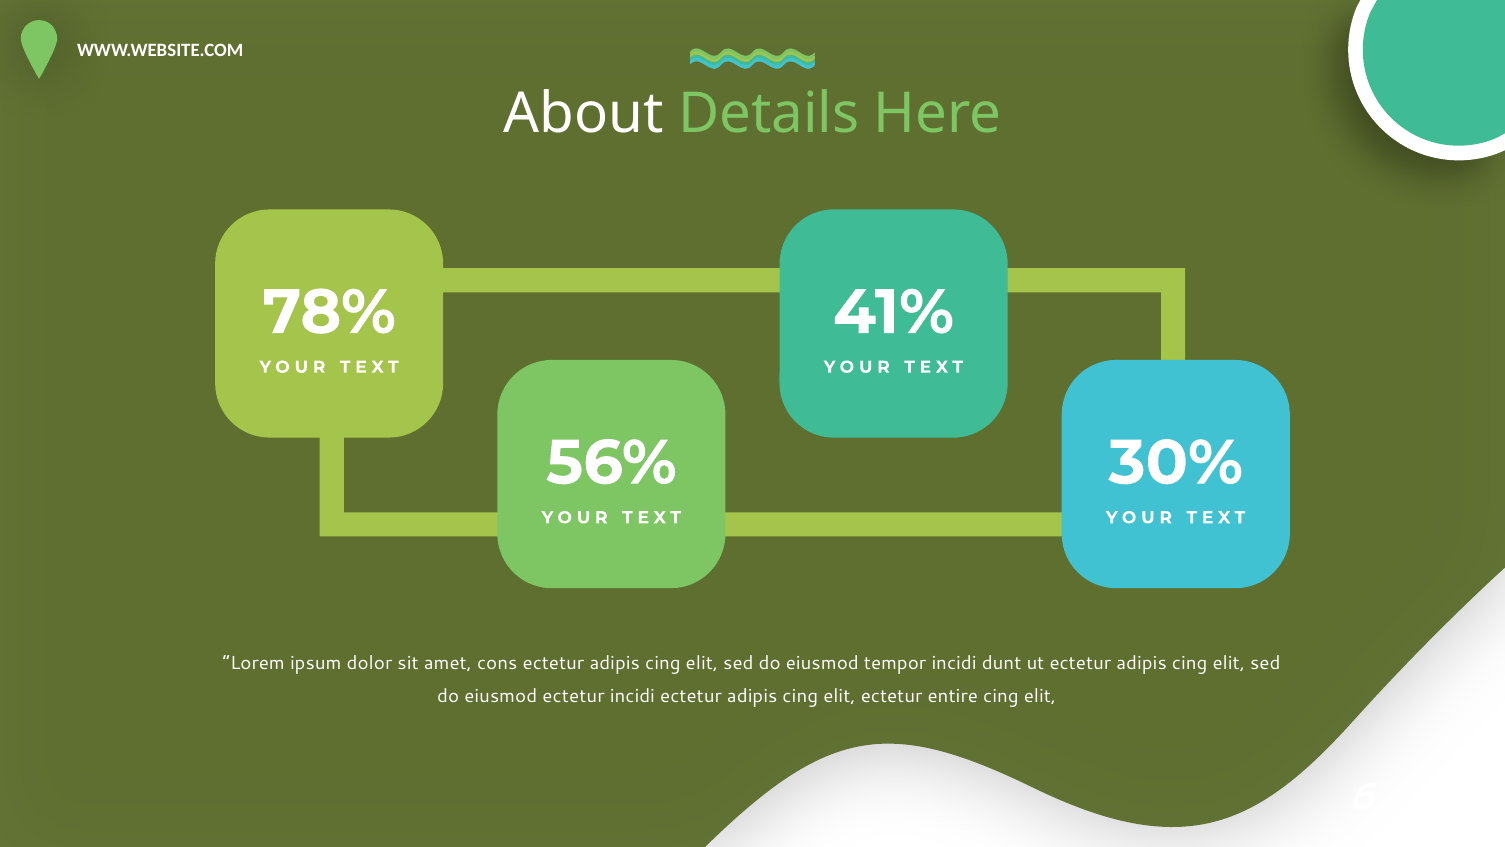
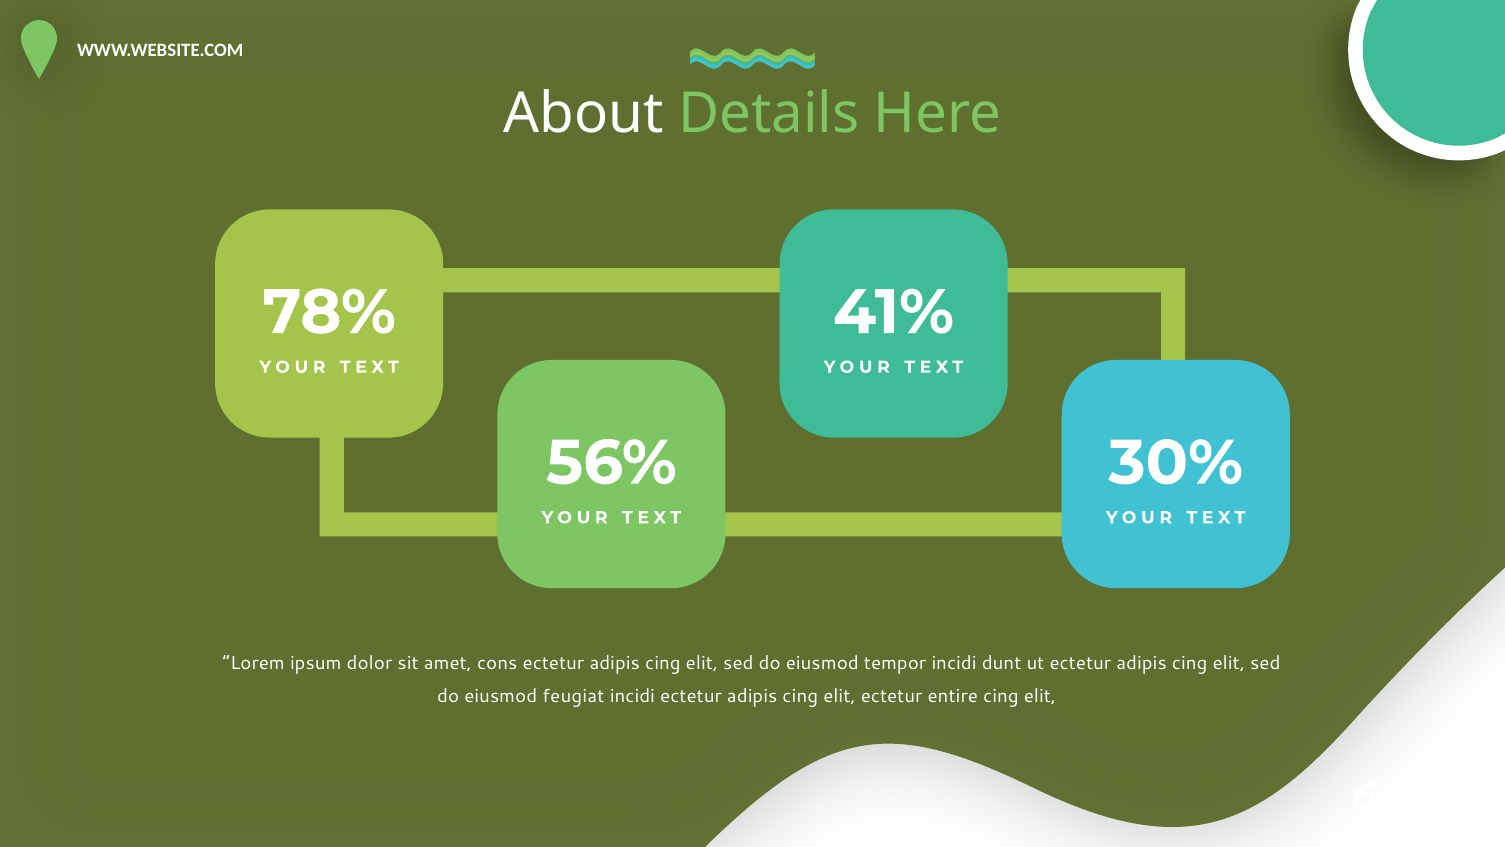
eiusmod ectetur: ectetur -> feugiat (574, 696)
